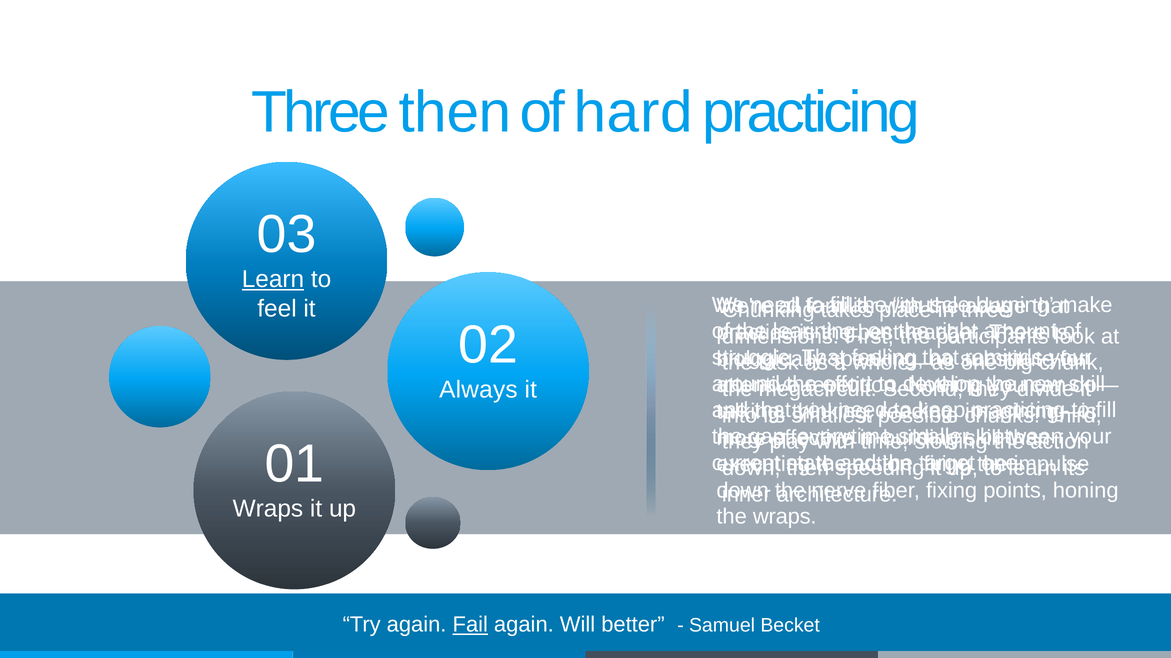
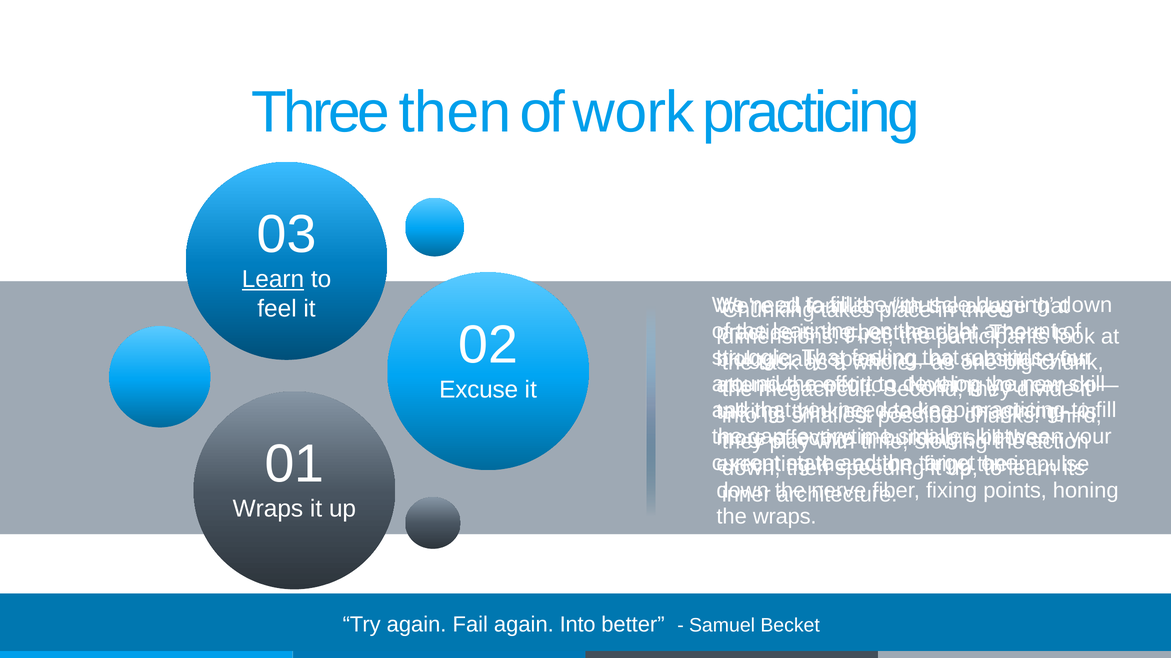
hard: hard -> work (634, 113)
make: make -> down (1086, 305)
Always: Always -> Excuse (479, 390)
Fail underline: present -> none (470, 625)
again Will: Will -> Into (578, 625)
